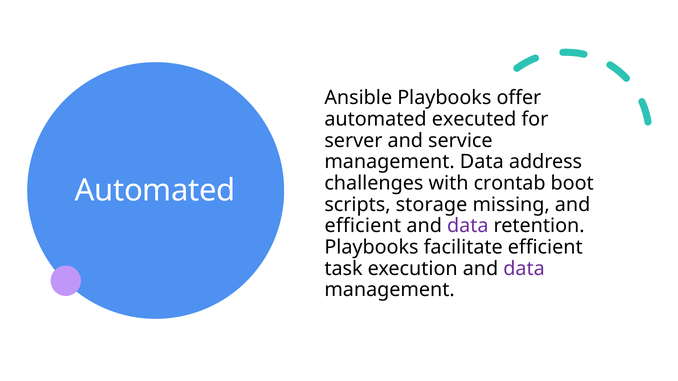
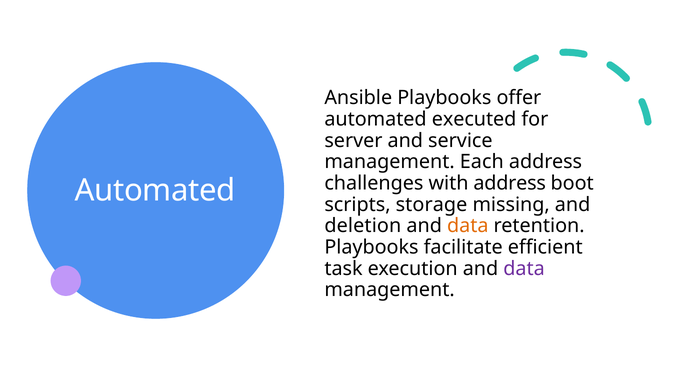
management Data: Data -> Each (482, 162)
with crontab: crontab -> address (510, 183)
efficient: efficient -> deletion (363, 226)
data colour: purple -> orange (468, 226)
